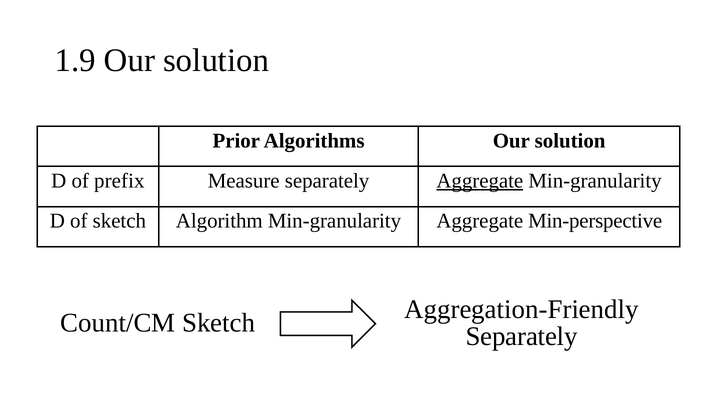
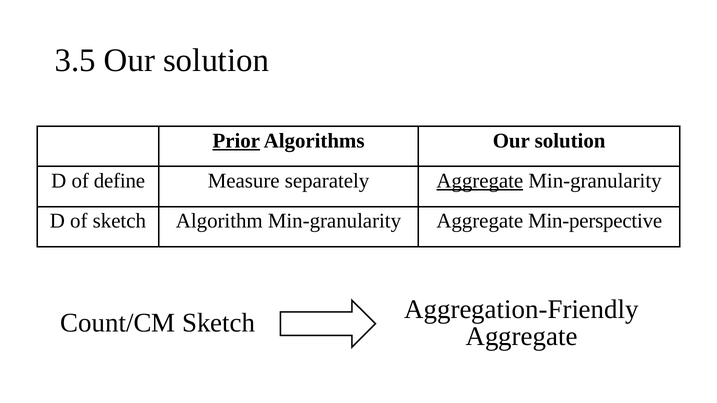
1.9: 1.9 -> 3.5 (75, 60)
Prior underline: none -> present (236, 141)
prefix: prefix -> define (119, 181)
Separately: Separately -> Aggregate (522, 337)
